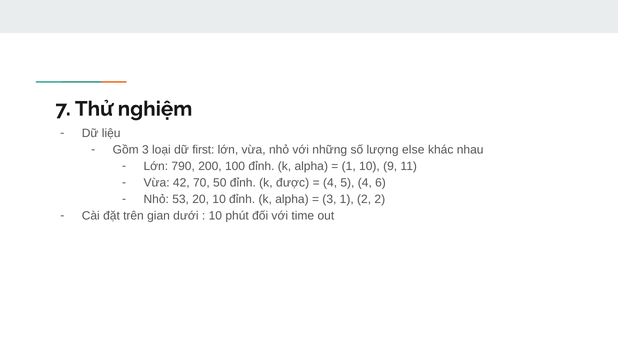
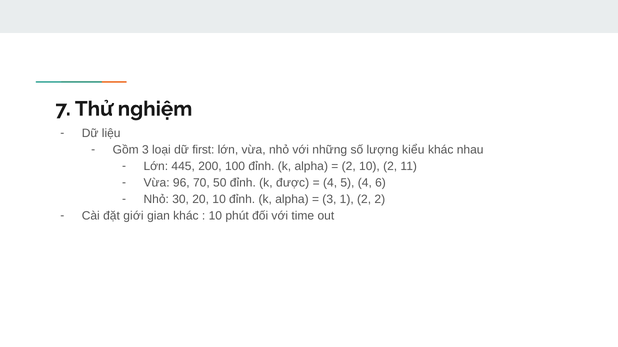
else: else -> kiểu (413, 150)
790: 790 -> 445 (183, 167)
1: 1 -> 2 (349, 167)
10 9: 9 -> 2 (390, 167)
42: 42 -> 96 (181, 183)
53: 53 -> 30 (181, 200)
trên: trên -> giới (133, 216)
gian dưới: dưới -> khác (186, 216)
